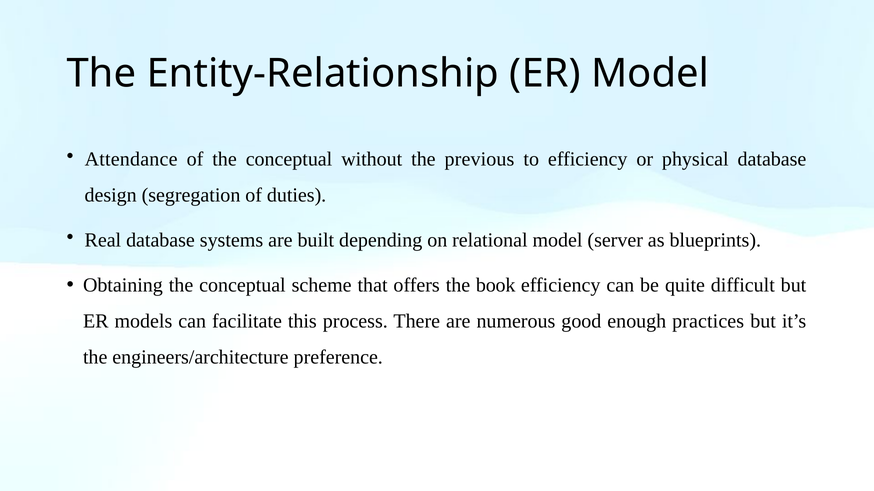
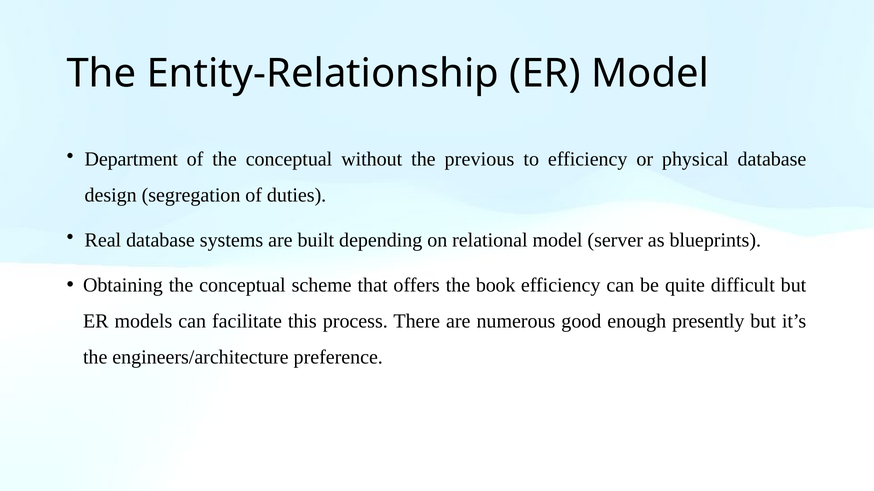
Attendance: Attendance -> Department (131, 160)
practices: practices -> presently (708, 322)
